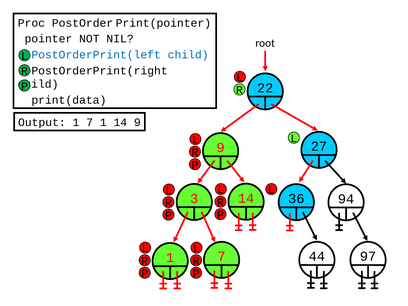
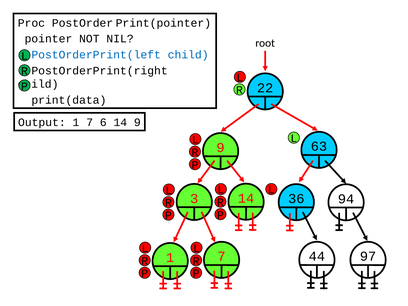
1 7 1: 1 -> 6 (103, 122)
27: 27 -> 63 (319, 146)
